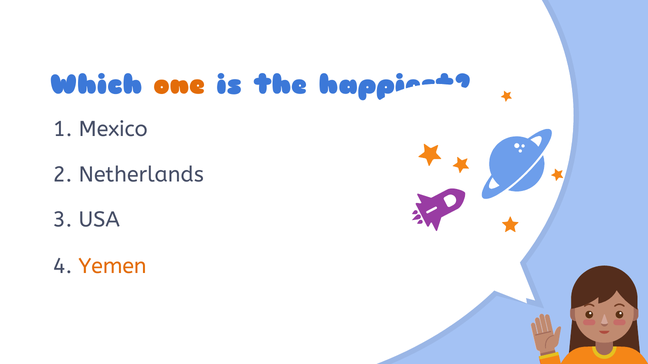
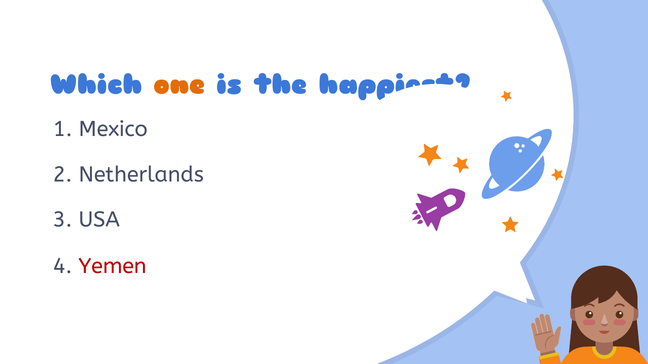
Yemen colour: orange -> red (113, 267)
